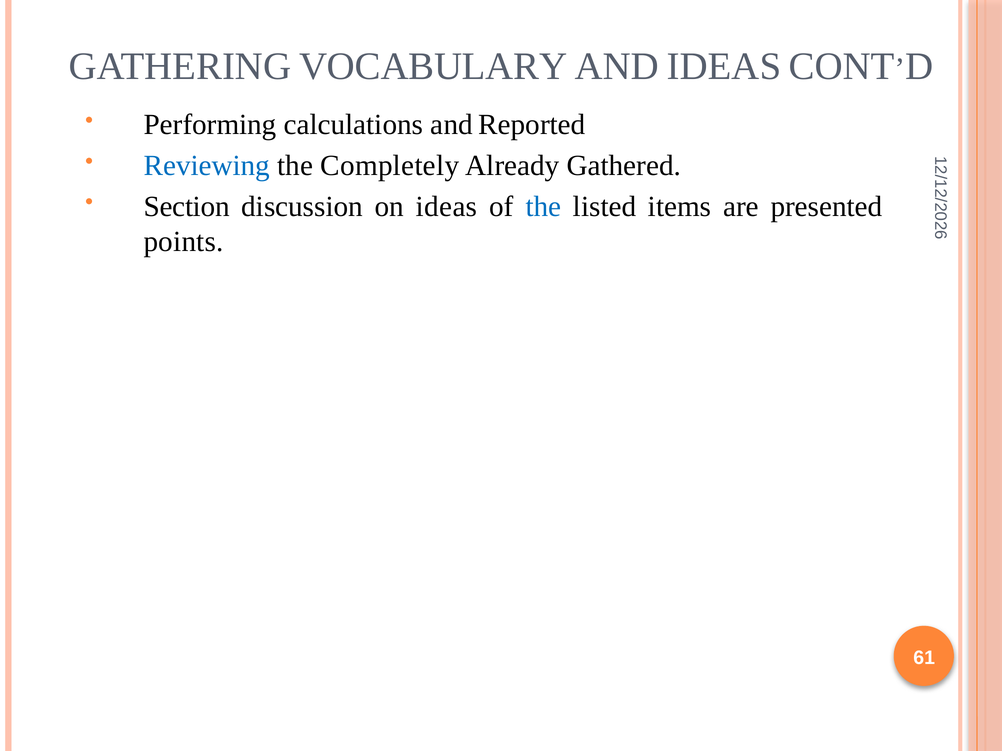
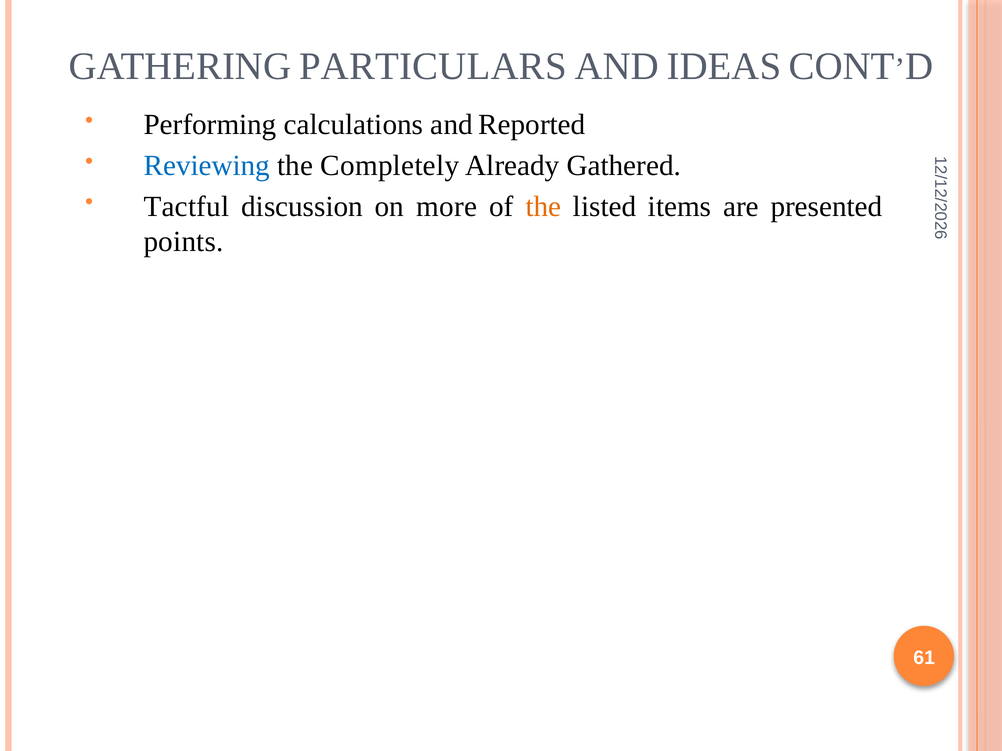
VOCABULARY: VOCABULARY -> PARTICULARS (433, 66)
Section: Section -> Tactful (186, 207)
on ideas: ideas -> more (447, 207)
the colour: blue -> orange (543, 207)
